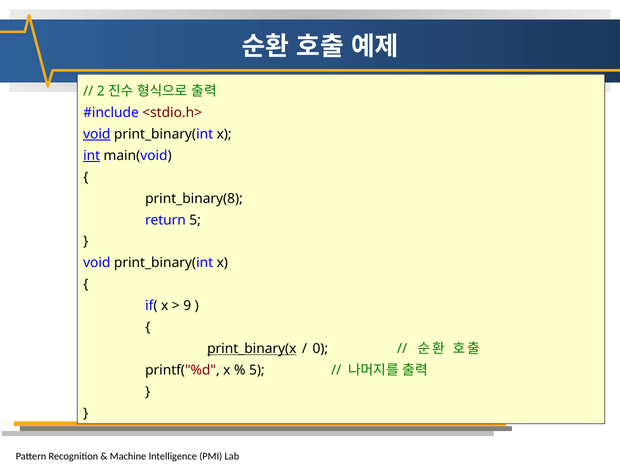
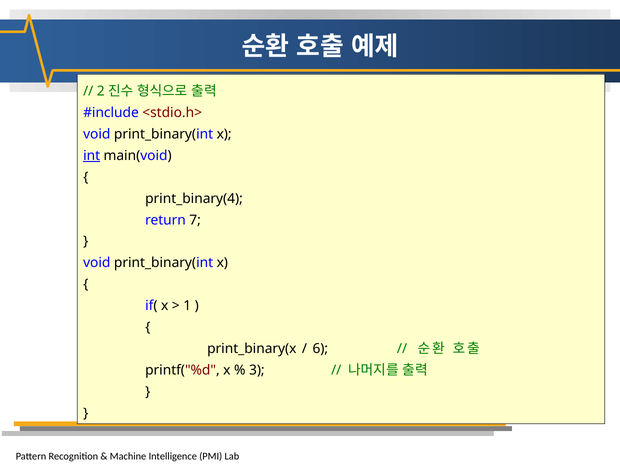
void underline: present -> none (97, 134)
print_binary(8: print_binary(8 -> print_binary(4 (194, 198)
return 5: 5 -> 7 (195, 220)
9: 9 -> 1 (187, 306)
print_binary(x underline: present -> none (252, 349)
0: 0 -> 6 (320, 349)
5: 5 -> 3 (257, 370)
